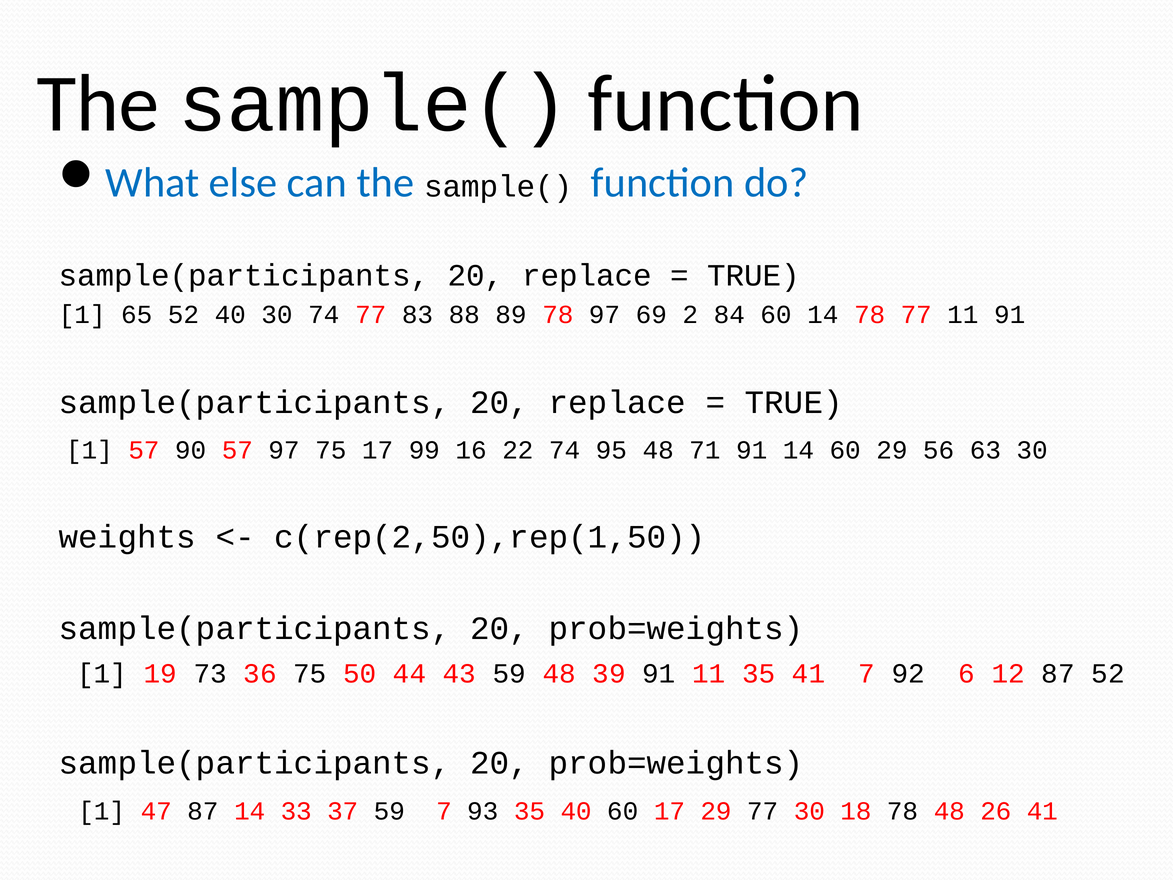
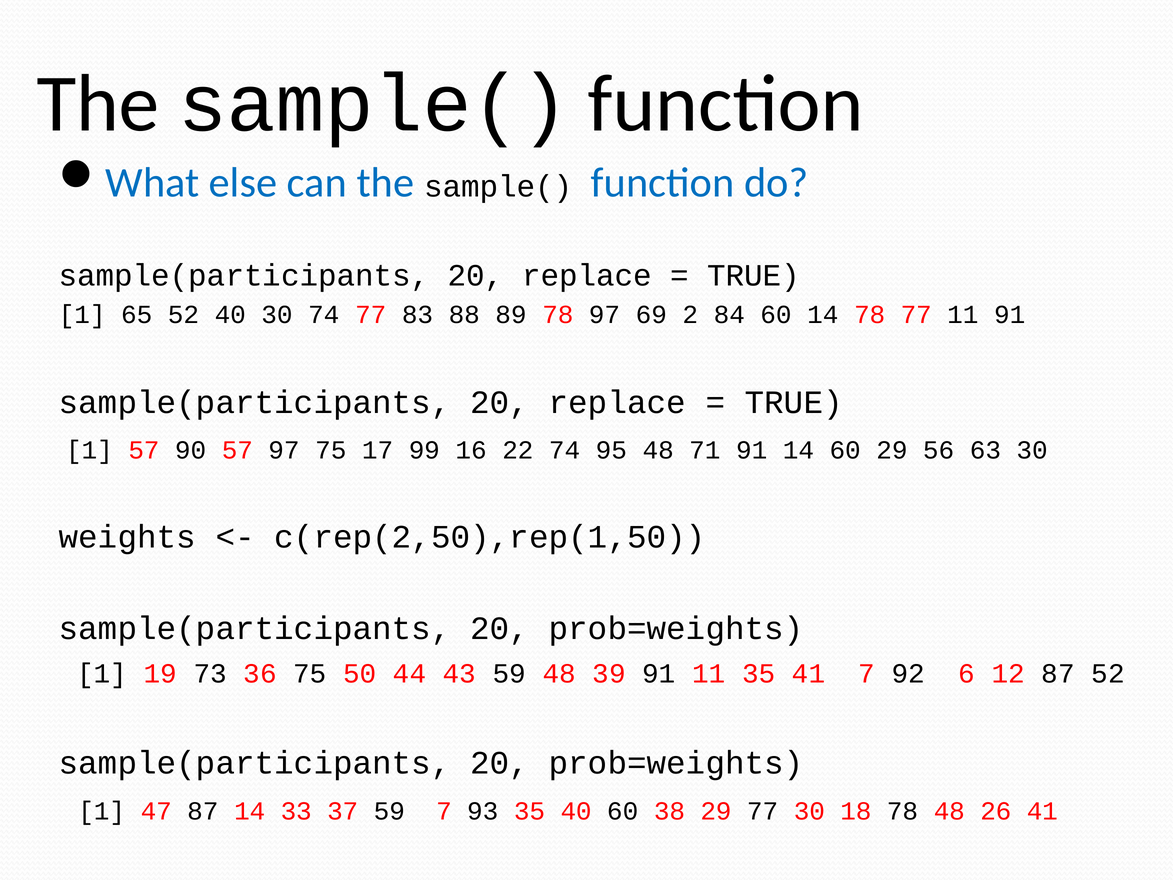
60 17: 17 -> 38 (669, 811)
